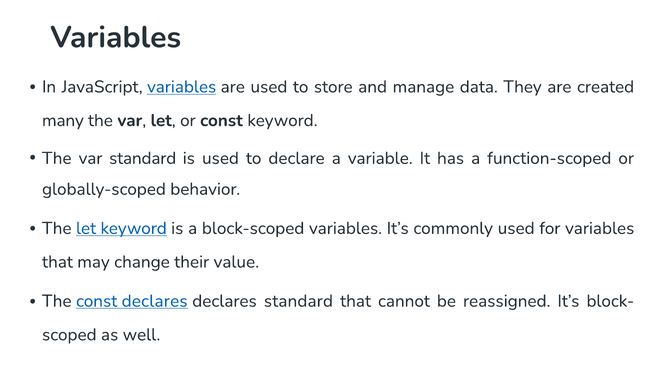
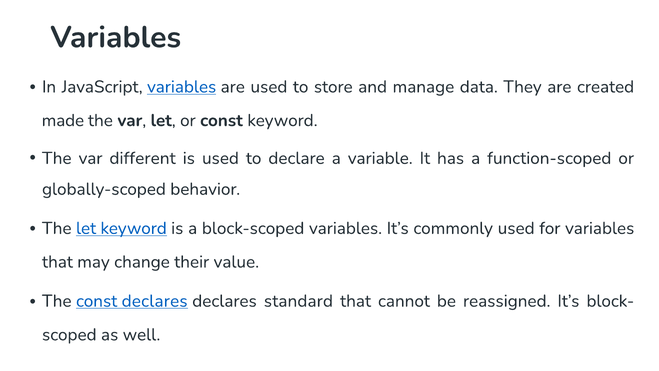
many: many -> made (63, 120)
var standard: standard -> different (143, 158)
